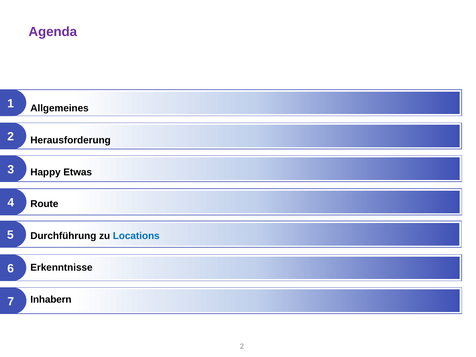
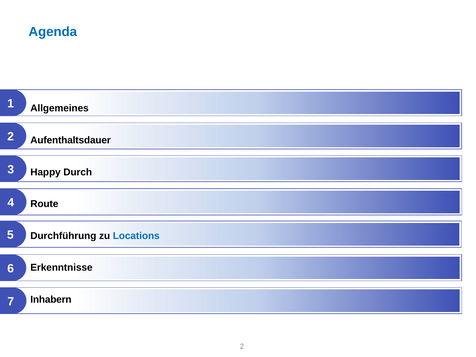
Agenda colour: purple -> blue (53, 32)
Herausforderung: Herausforderung -> Aufenthaltsdauer (71, 140)
Etwas: Etwas -> Durch (78, 172)
